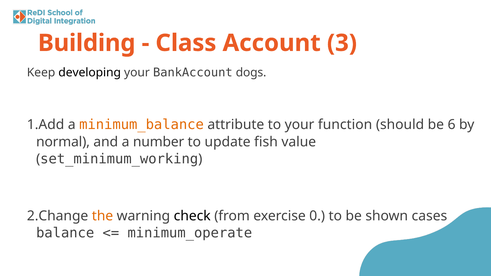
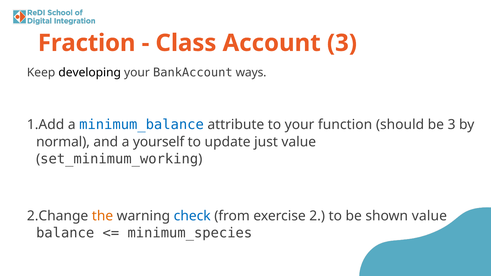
Building: Building -> Fraction (87, 43)
dogs: dogs -> ways (251, 73)
minimum_balance colour: orange -> blue (142, 125)
be 6: 6 -> 3 (452, 125)
number: number -> yourself (159, 142)
fish: fish -> just (266, 142)
check colour: black -> blue (192, 216)
0: 0 -> 2 (317, 216)
shown cases: cases -> value (429, 216)
minimum_operate: minimum_operate -> minimum_species (190, 233)
